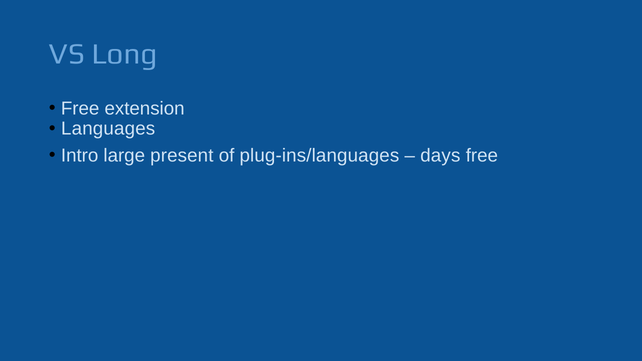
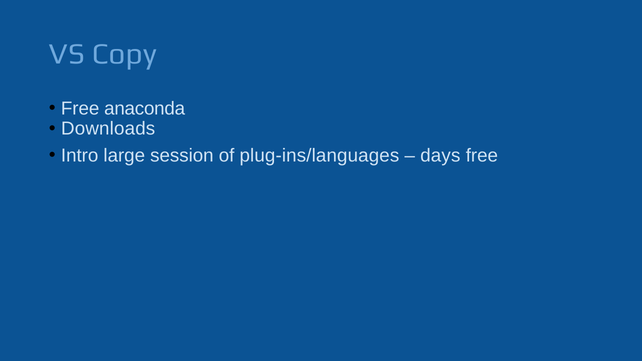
Long: Long -> Copy (124, 54)
extension: extension -> anaconda (145, 109)
Languages: Languages -> Downloads (108, 129)
present: present -> session (182, 156)
